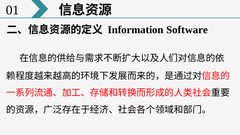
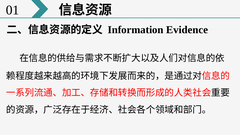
Software: Software -> Evidence (187, 30)
